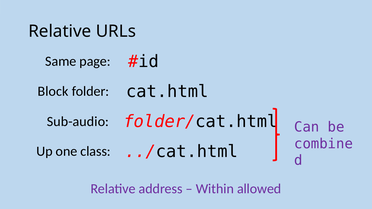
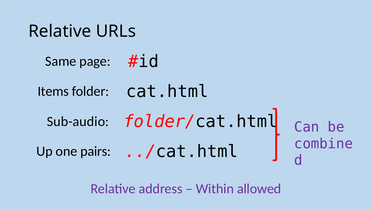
Block: Block -> Items (53, 91)
class: class -> pairs (96, 152)
